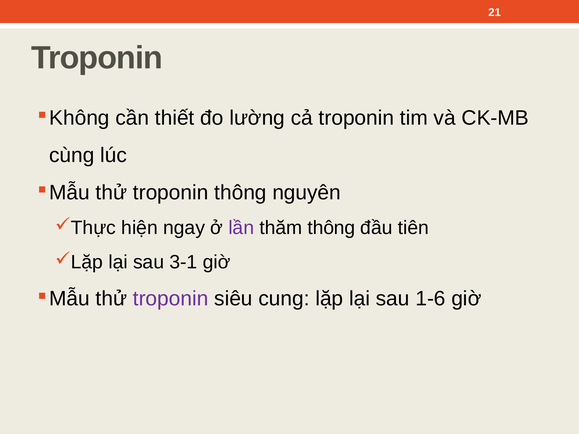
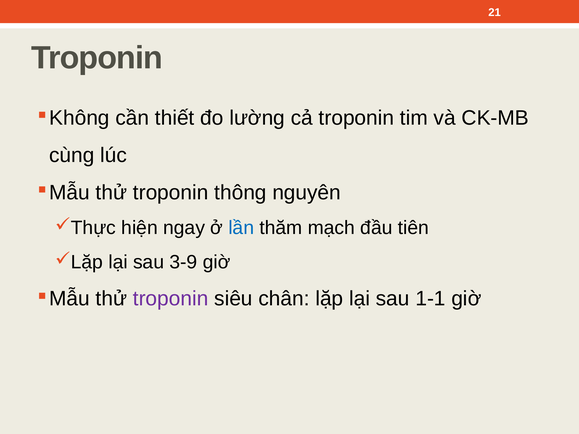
lần colour: purple -> blue (241, 228)
thăm thông: thông -> mạch (331, 228)
3-1: 3-1 -> 3-9 (183, 262)
cung: cung -> chân (284, 299)
1-6: 1-6 -> 1-1 (430, 299)
